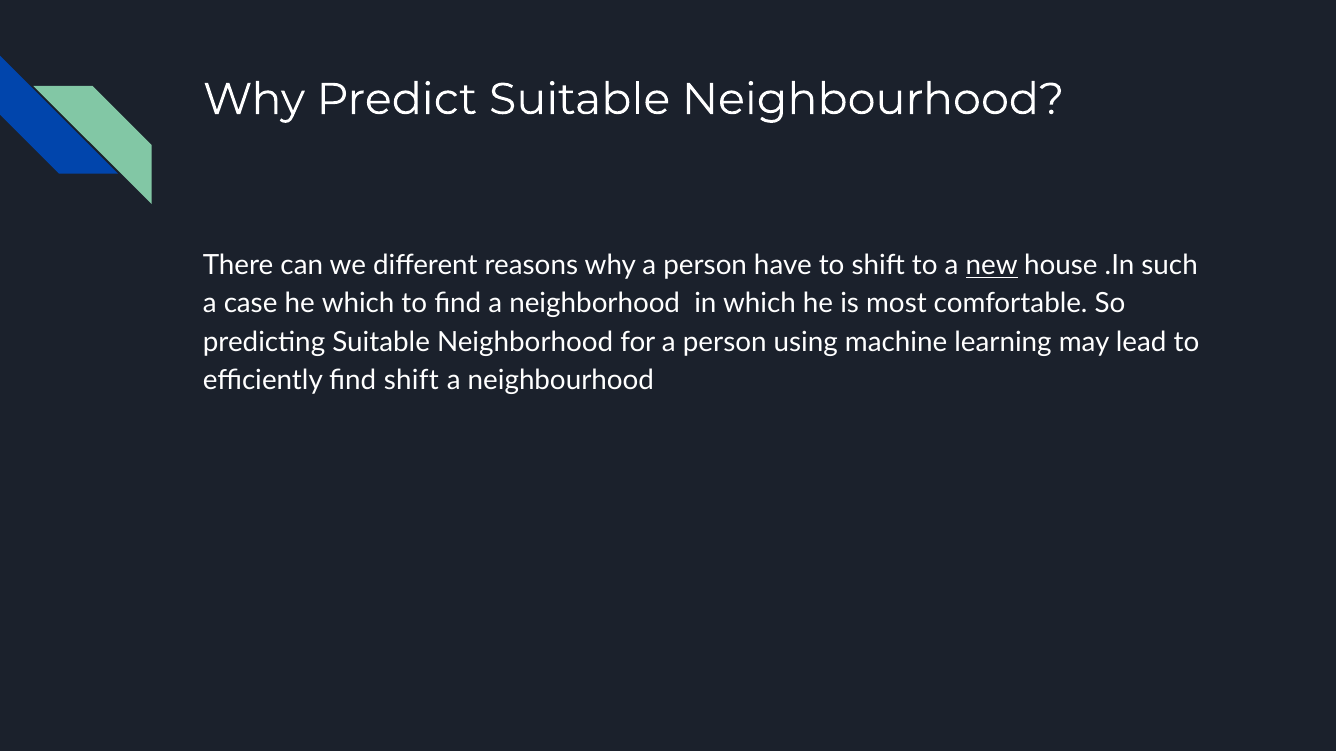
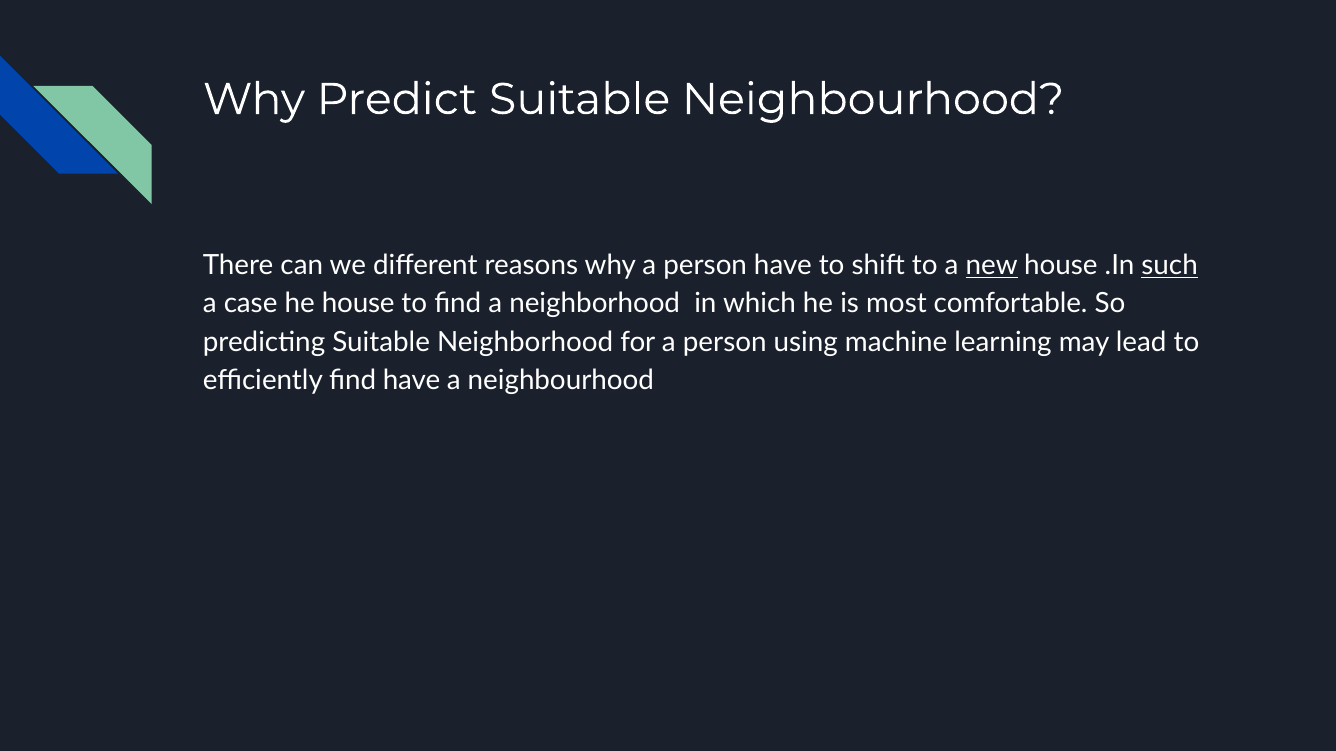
such underline: none -> present (1170, 266)
he which: which -> house (358, 304)
find shift: shift -> have (412, 381)
